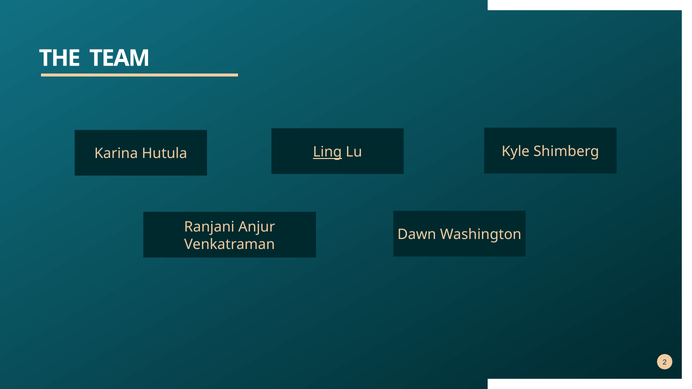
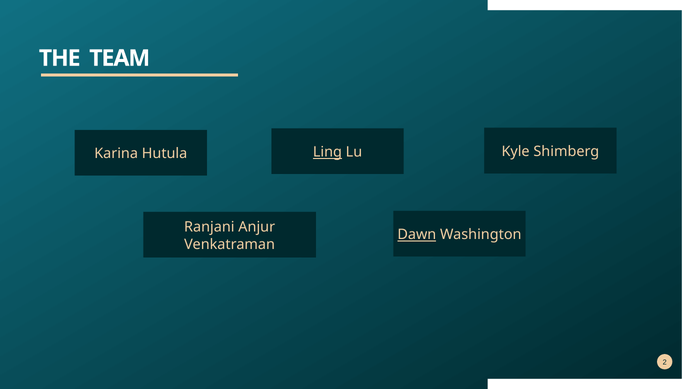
Dawn underline: none -> present (417, 235)
